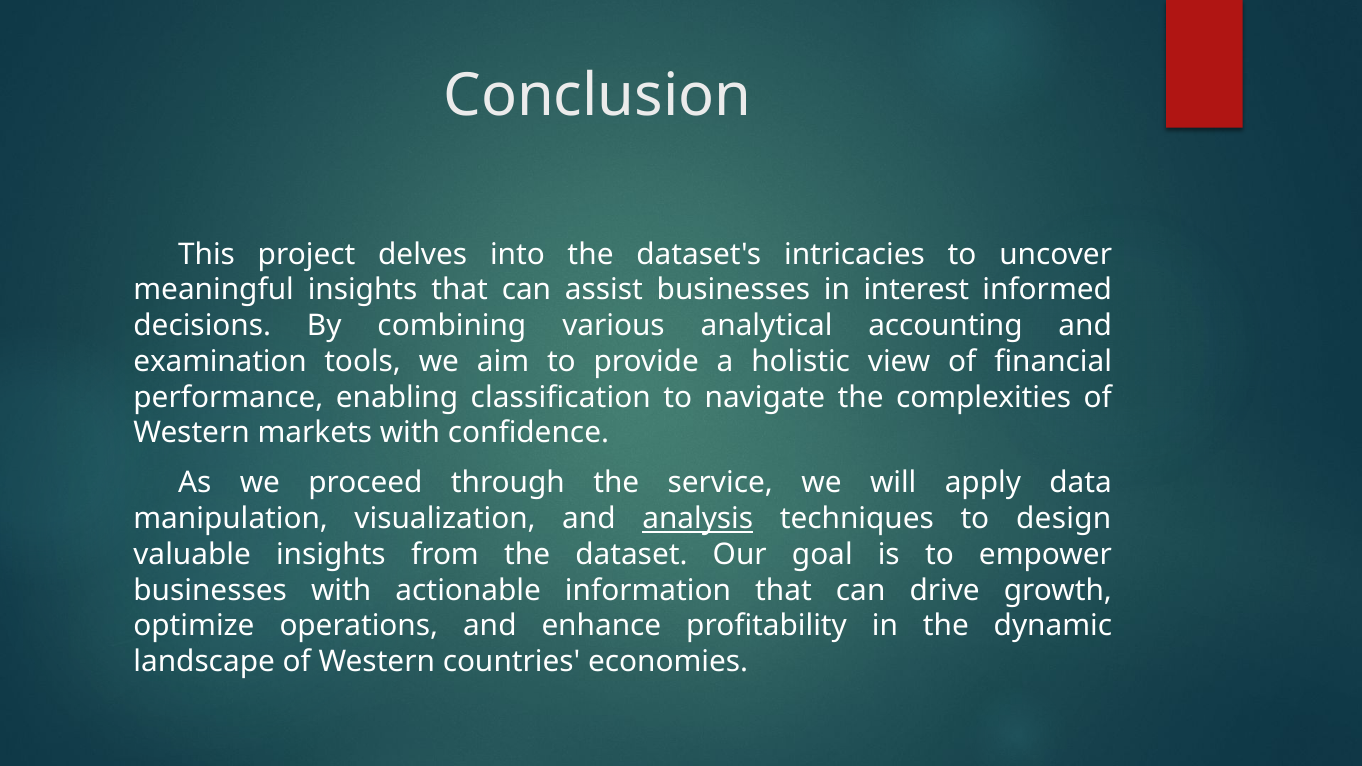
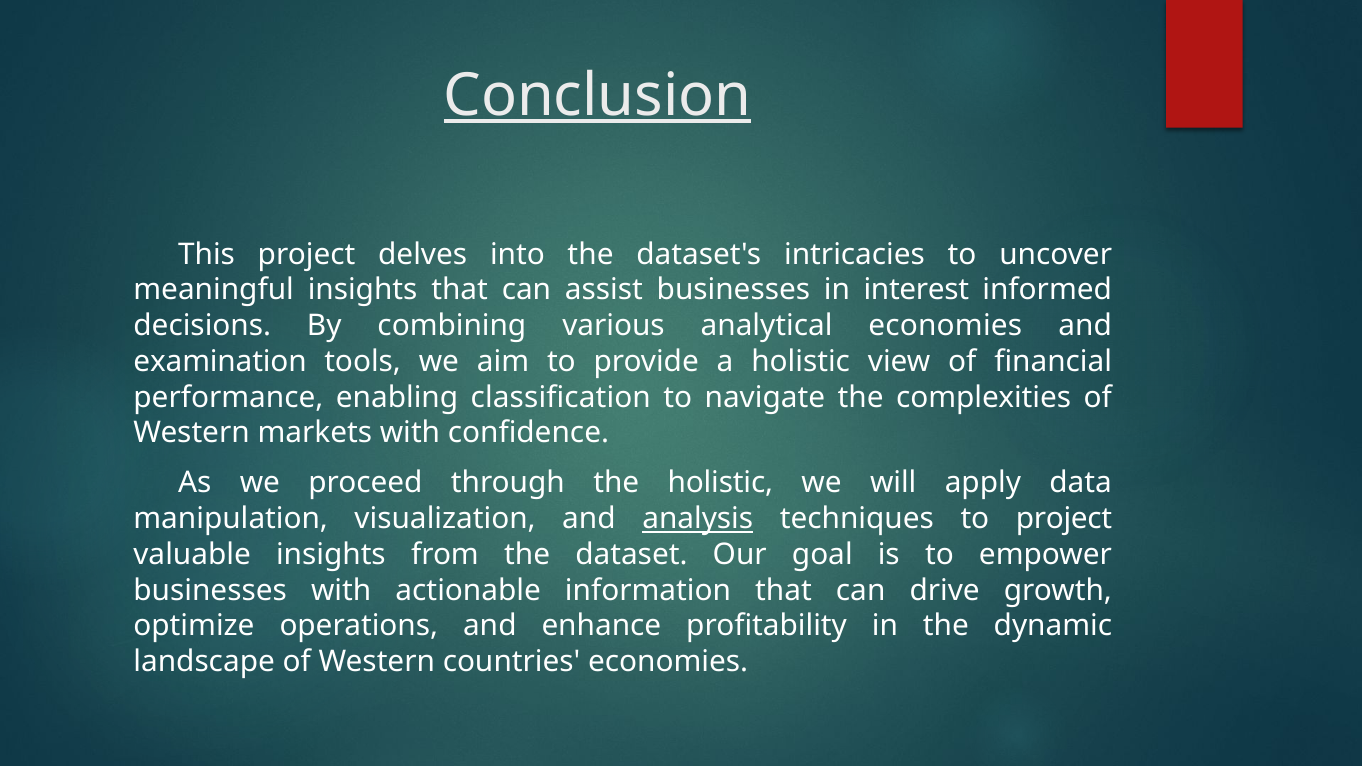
Conclusion underline: none -> present (597, 96)
analytical accounting: accounting -> economies (945, 326)
the service: service -> holistic (720, 483)
to design: design -> project (1064, 519)
